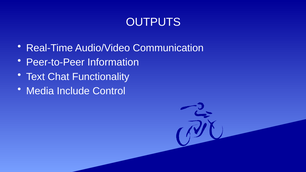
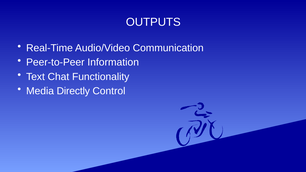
Include: Include -> Directly (73, 91)
